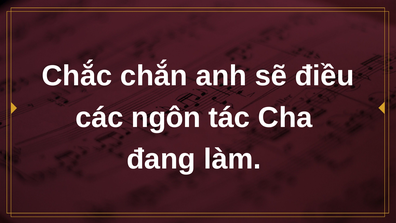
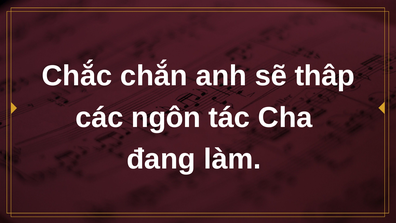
điều: điều -> thâp (325, 76)
